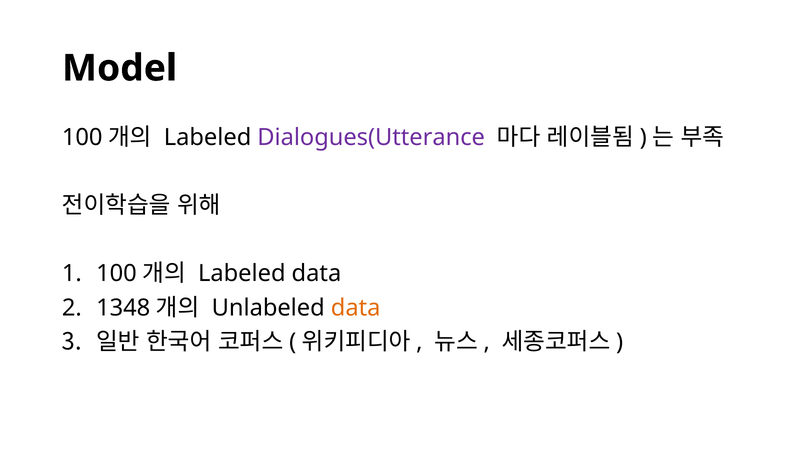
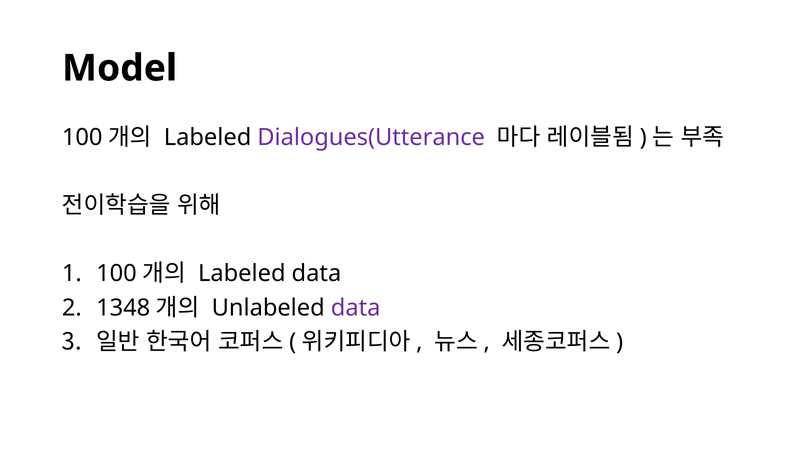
data colour: orange -> purple (356, 308)
